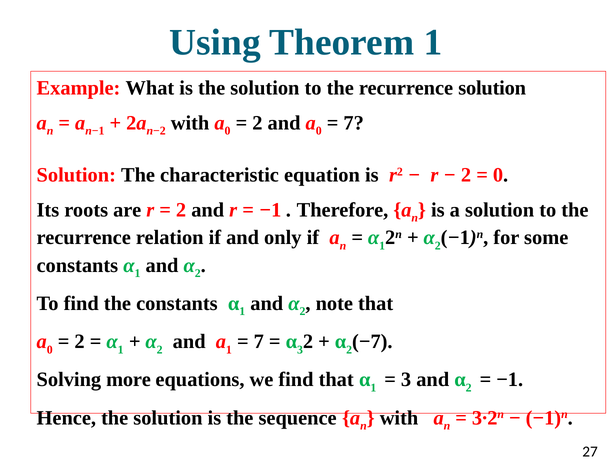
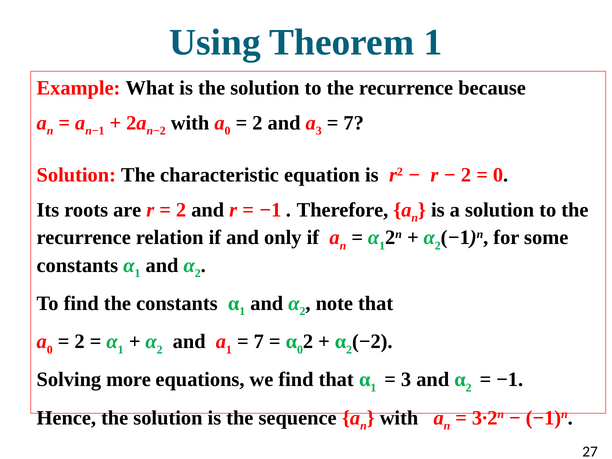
recurrence solution: solution -> because (492, 88)
and a 0: 0 -> 3 (319, 131)
3: 3 -> 0 (300, 350)
−7: −7 -> −2 (372, 342)
